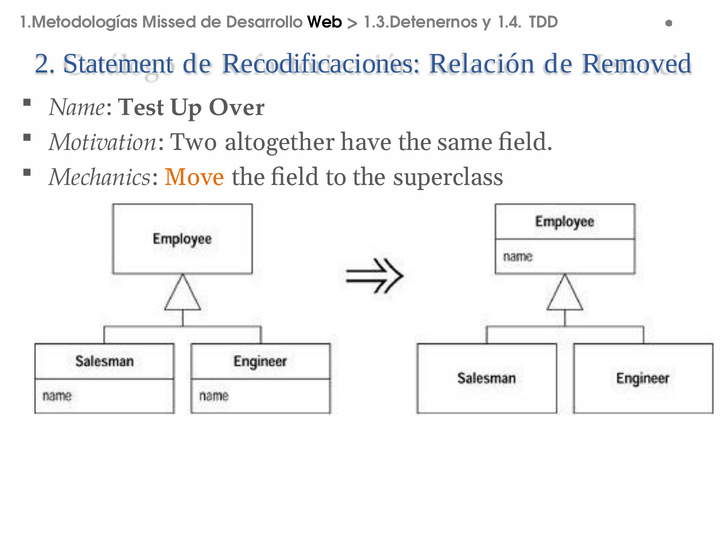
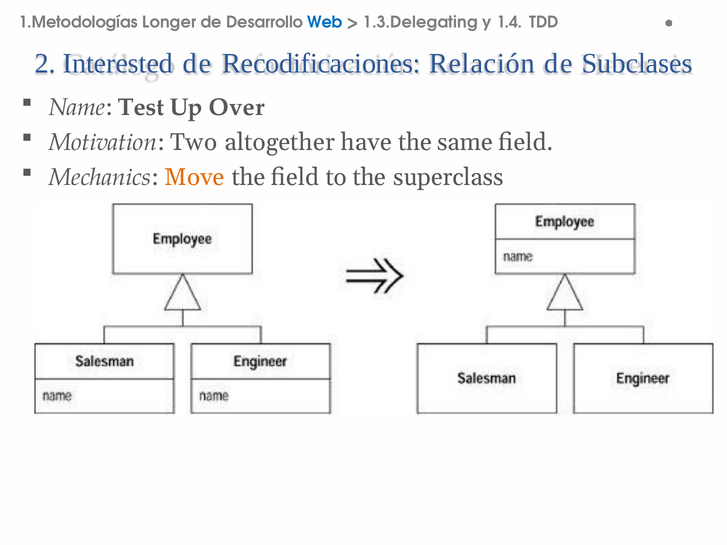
Missed: Missed -> Longer (169, 23)
Web colour: black -> blue (325, 23)
1.3.Detenernos: 1.3.Detenernos -> 1.3.Delegating (420, 23)
Statement: Statement -> Interested (118, 63)
Removed: Removed -> Subclases (637, 63)
